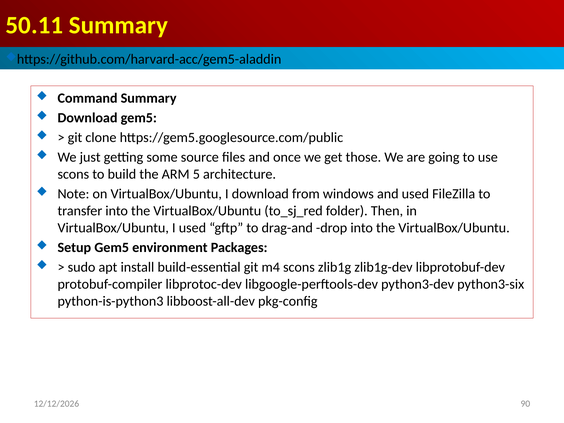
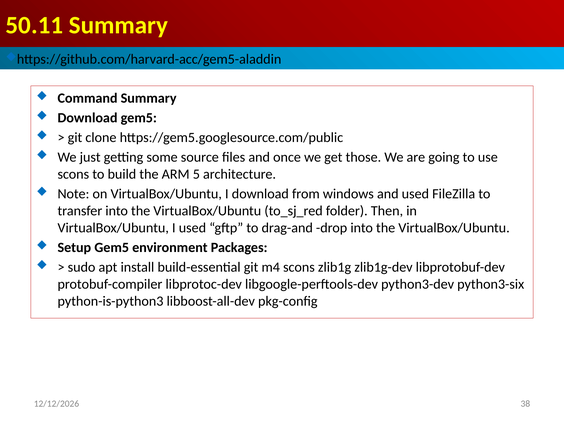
90: 90 -> 38 (525, 404)
